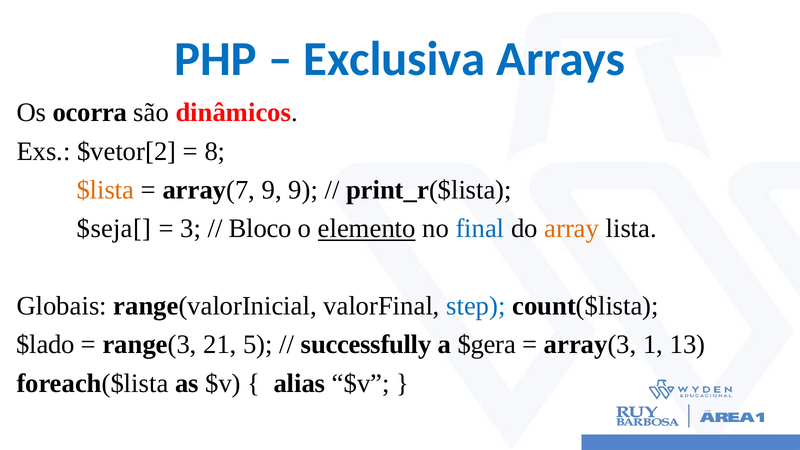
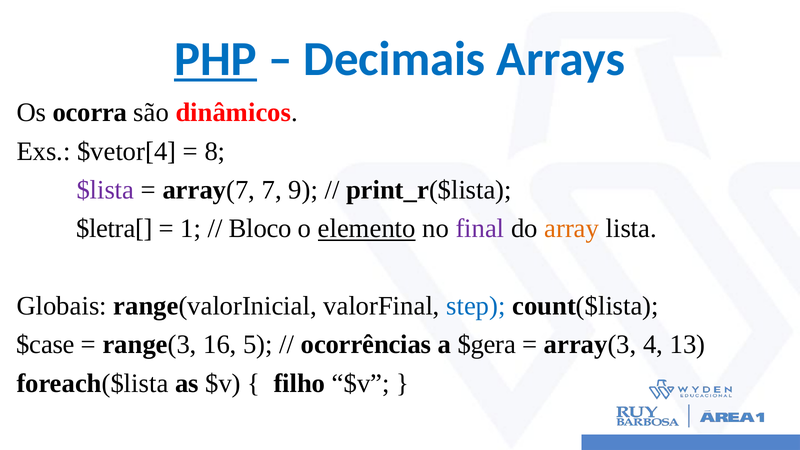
PHP underline: none -> present (216, 59)
Exclusiva: Exclusiva -> Decimais (394, 59)
$vetor[2: $vetor[2 -> $vetor[4 (127, 151)
$lista colour: orange -> purple (105, 190)
array(7 9: 9 -> 7 (272, 190)
$seja[: $seja[ -> $letra[ (114, 229)
3: 3 -> 1 (191, 229)
final colour: blue -> purple (480, 229)
$lado: $lado -> $case (45, 345)
21: 21 -> 16 (220, 345)
successfully: successfully -> ocorrências (366, 345)
1: 1 -> 4 (653, 345)
alias: alias -> filho (299, 383)
